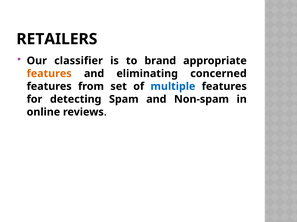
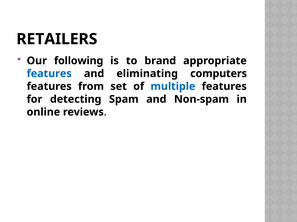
classifier: classifier -> following (79, 61)
features colour: orange -> blue (49, 74)
concerned: concerned -> computers (219, 74)
